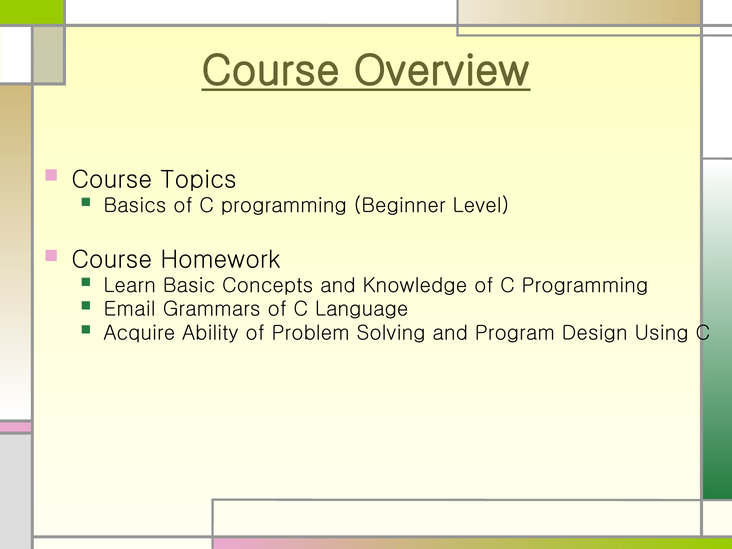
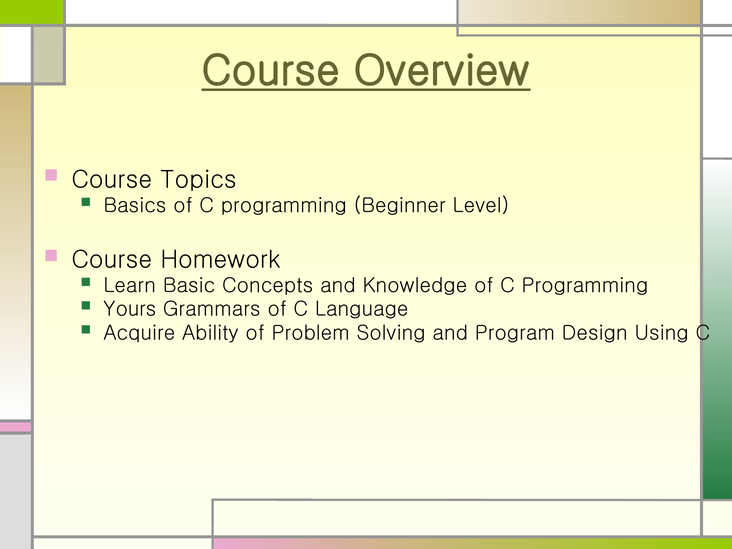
Email: Email -> Yours (130, 309)
